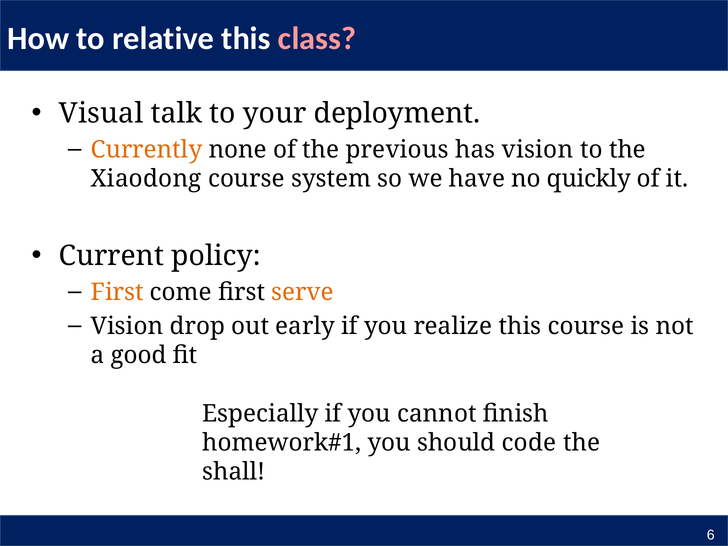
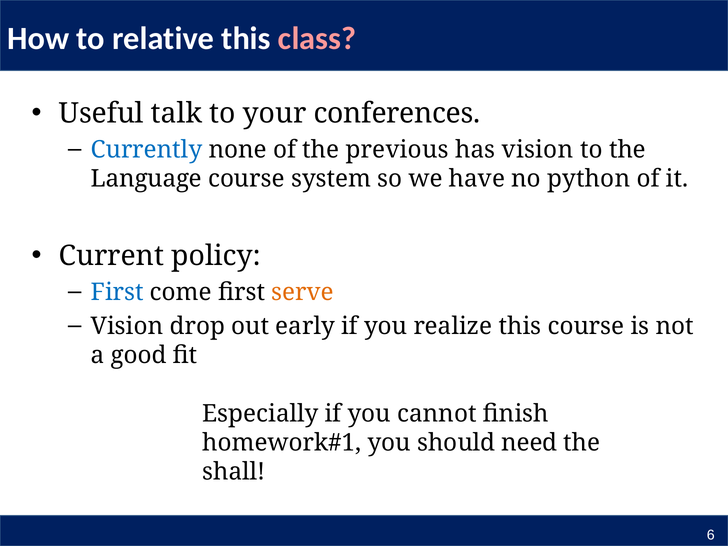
Visual: Visual -> Useful (101, 114)
deployment: deployment -> conferences (397, 114)
Currently colour: orange -> blue (146, 150)
Xiaodong: Xiaodong -> Language (146, 179)
quickly: quickly -> python (589, 179)
First colour: orange -> blue (117, 292)
code: code -> need (529, 443)
